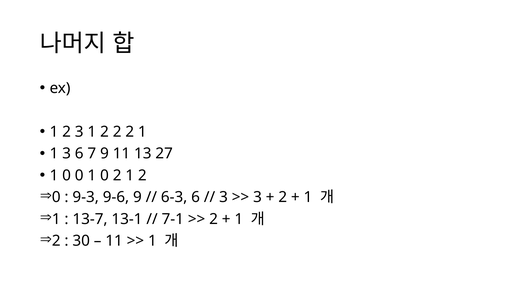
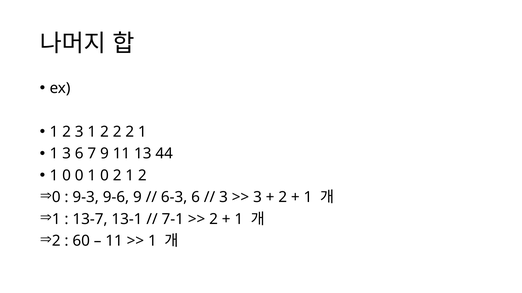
27: 27 -> 44 (164, 154)
30: 30 -> 60 (81, 241)
